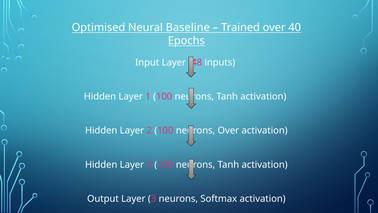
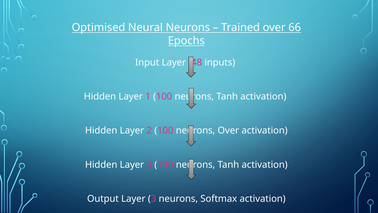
Neural Baseline: Baseline -> Neurons (188, 27)
40: 40 -> 66 (295, 27)
